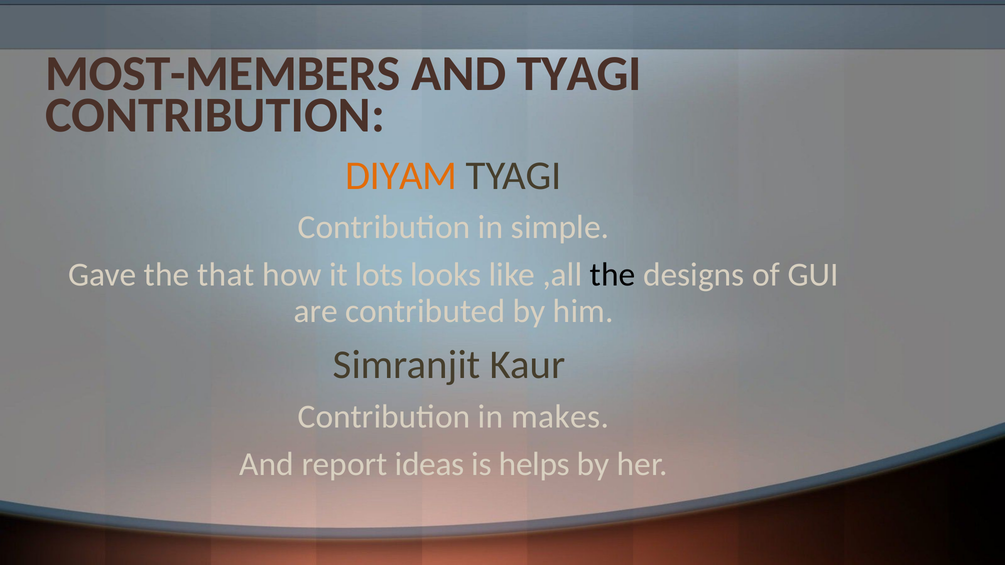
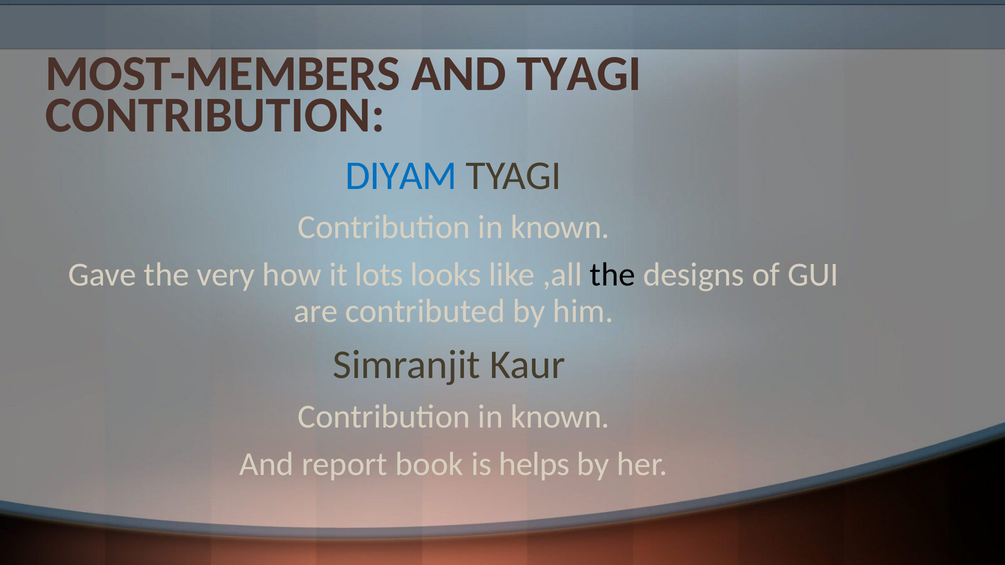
DIYAM colour: orange -> blue (401, 176)
simple: simple -> known (560, 228)
that: that -> very (226, 275)
makes: makes -> known (560, 417)
ideas: ideas -> book (429, 464)
